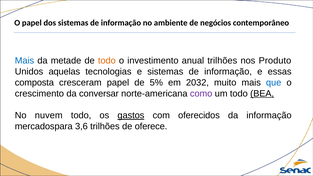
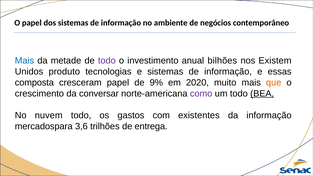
todo colour: orange -> purple (107, 61)
anual trilhões: trilhões -> bilhões (222, 61)
Produto: Produto -> Existem (275, 61)
aquelas: aquelas -> produto (64, 72)
5%: 5% -> 9% (156, 83)
2032: 2032 -> 2020 (197, 83)
que colour: blue -> orange (274, 83)
gastos underline: present -> none (131, 115)
oferecidos: oferecidos -> existentes (199, 115)
oferece: oferece -> entrega (151, 126)
